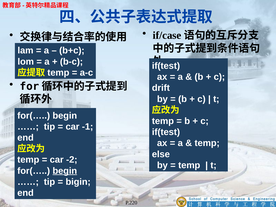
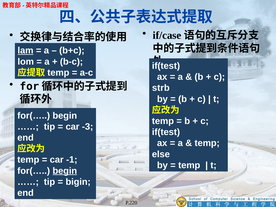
lam underline: none -> present (25, 51)
drift: drift -> strb (161, 88)
-1: -1 -> -3 (88, 127)
-2: -2 -> -1 (72, 160)
